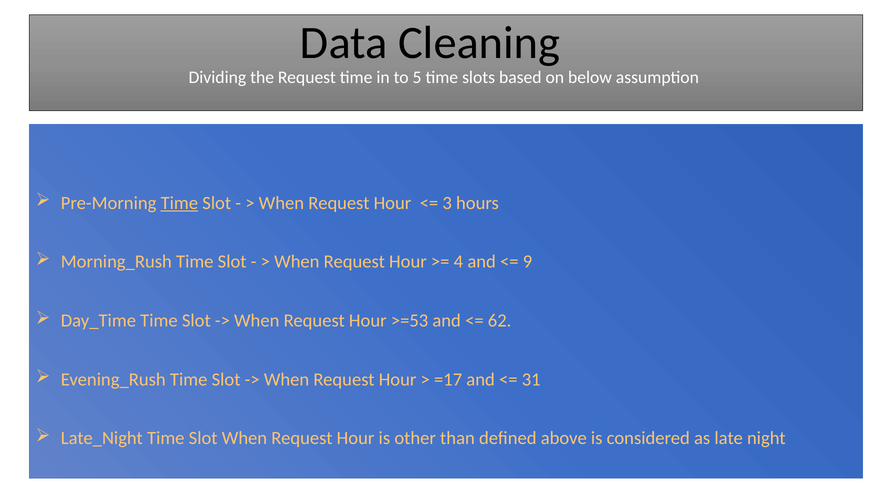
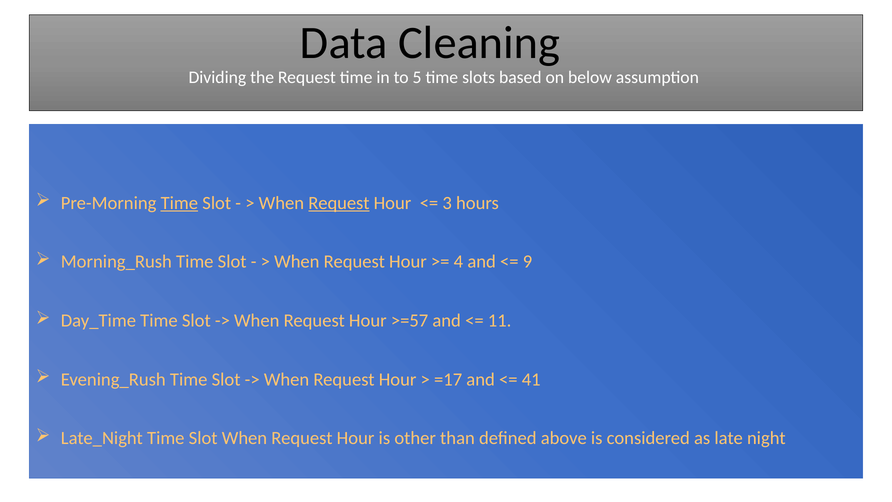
Request underline: none -> present (339, 203)
>=53: >=53 -> >=57 (410, 320)
62: 62 -> 11 (500, 320)
31: 31 -> 41 (531, 379)
